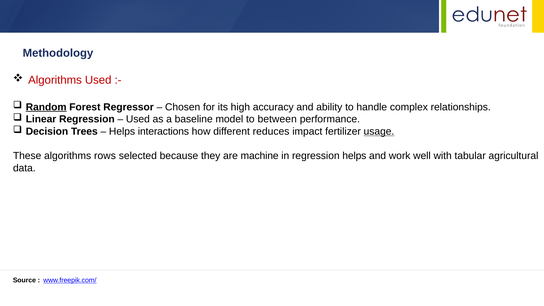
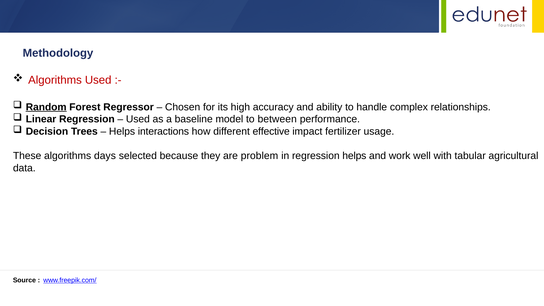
reduces: reduces -> effective (271, 131)
usage underline: present -> none (379, 131)
rows: rows -> days (105, 156)
machine: machine -> problem (260, 156)
